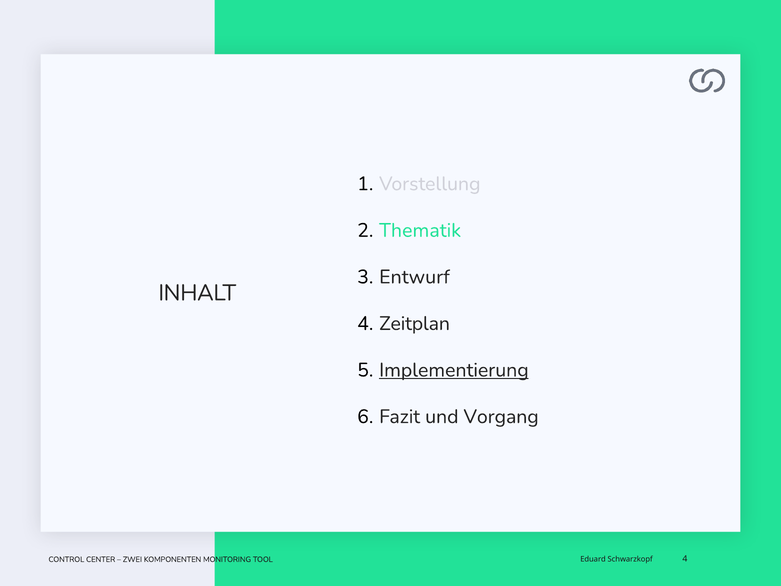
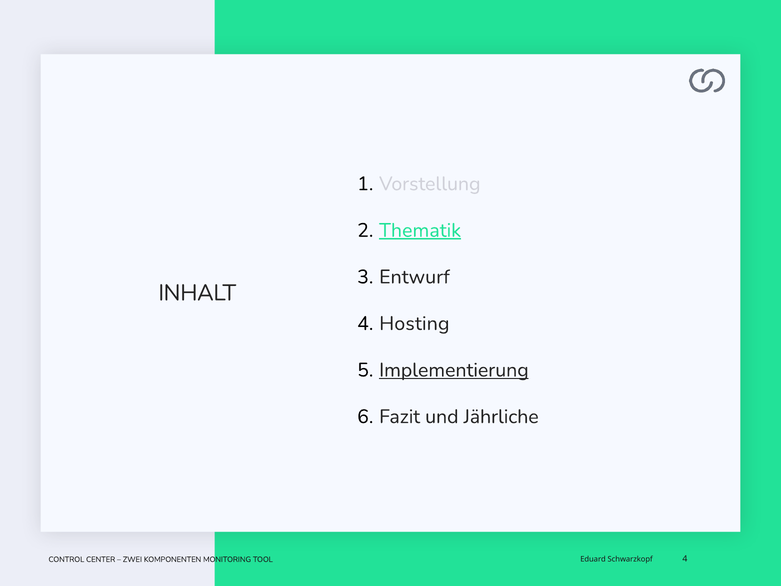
Thematik underline: none -> present (420, 230)
Zeitplan: Zeitplan -> Hosting (414, 323)
Vorgang: Vorgang -> Jährliche (501, 416)
